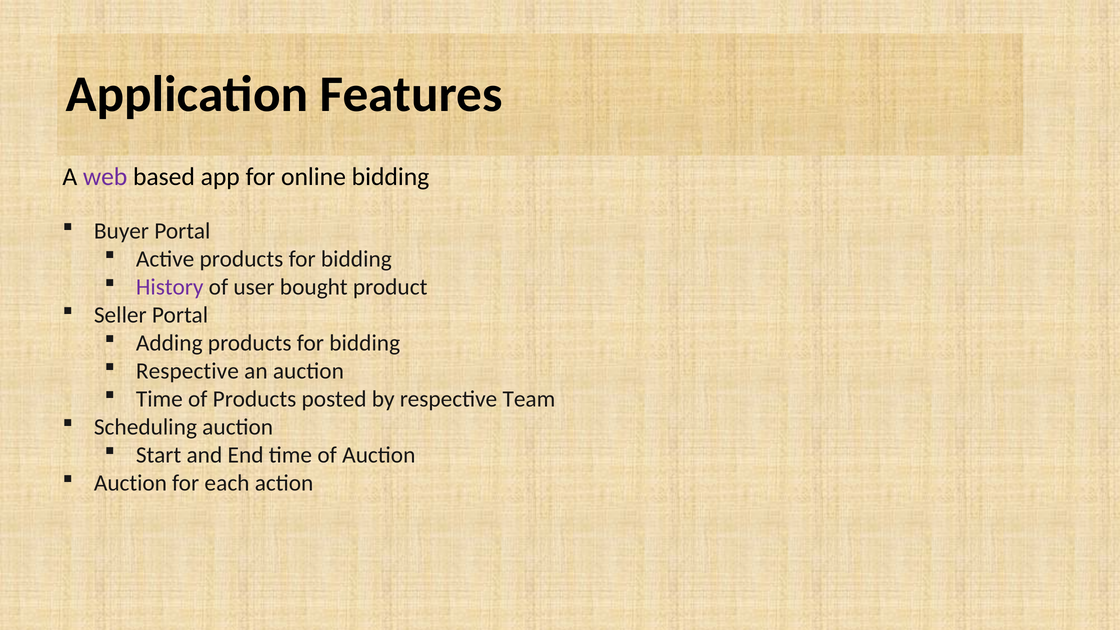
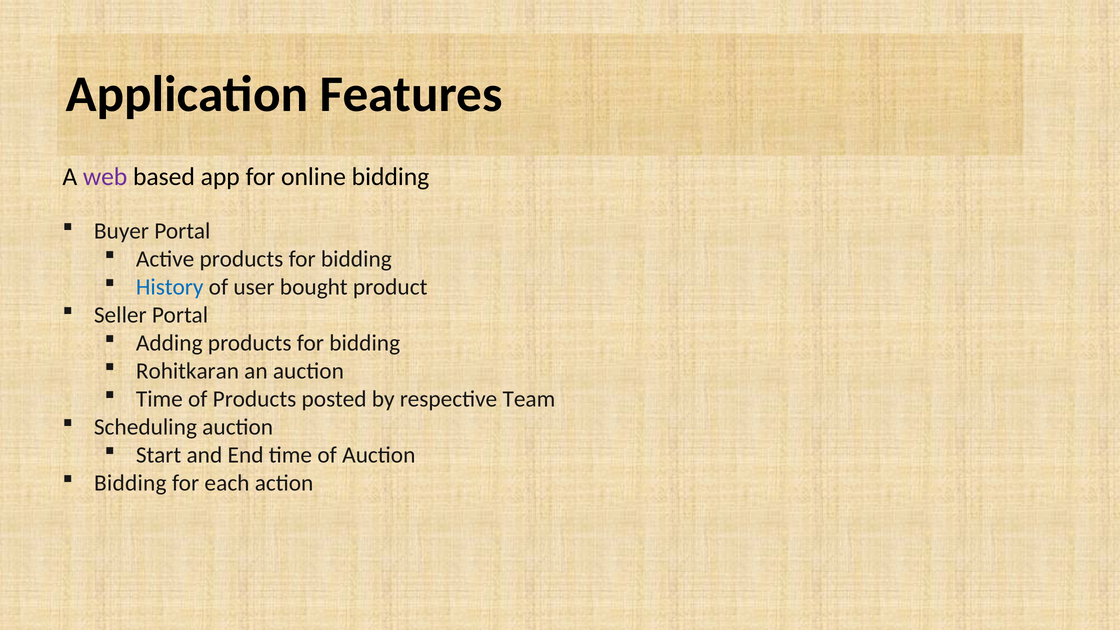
History colour: purple -> blue (170, 287)
Respective: Respective -> Rohitkaran (188, 371)
Auction: Auction -> Bidding (130, 483)
